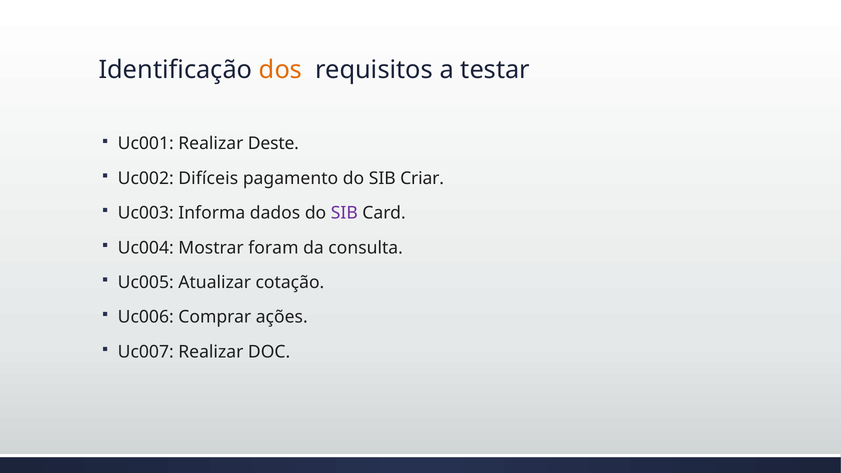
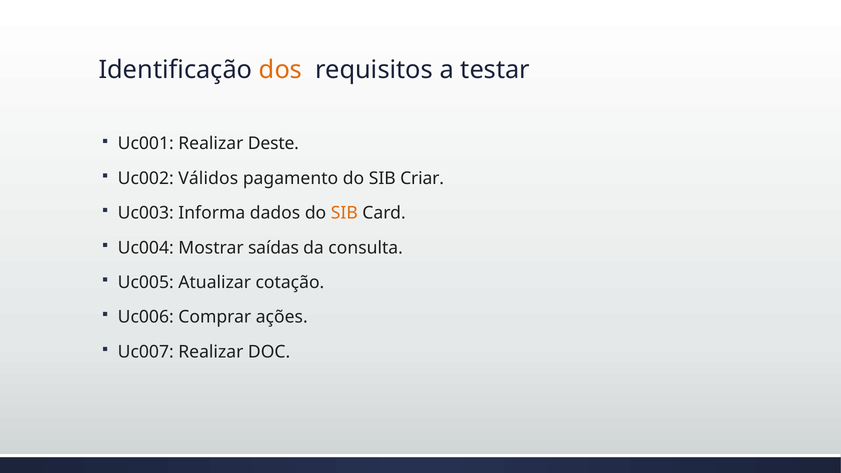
Difíceis: Difíceis -> Válidos (208, 178)
SIB colour: purple -> orange (344, 213)
foram: foram -> saídas (273, 248)
